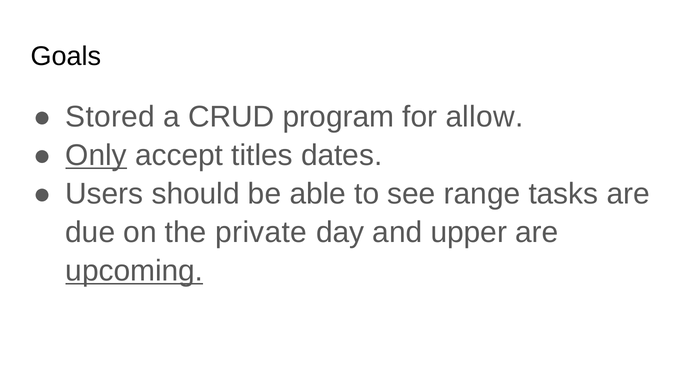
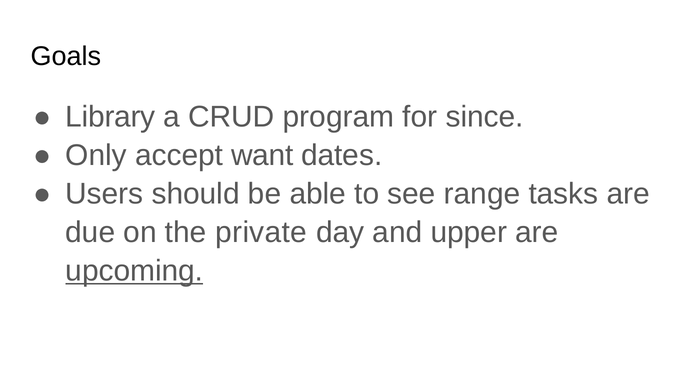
Stored: Stored -> Library (110, 117)
allow: allow -> since (485, 117)
Only underline: present -> none (96, 155)
titles: titles -> want (262, 155)
